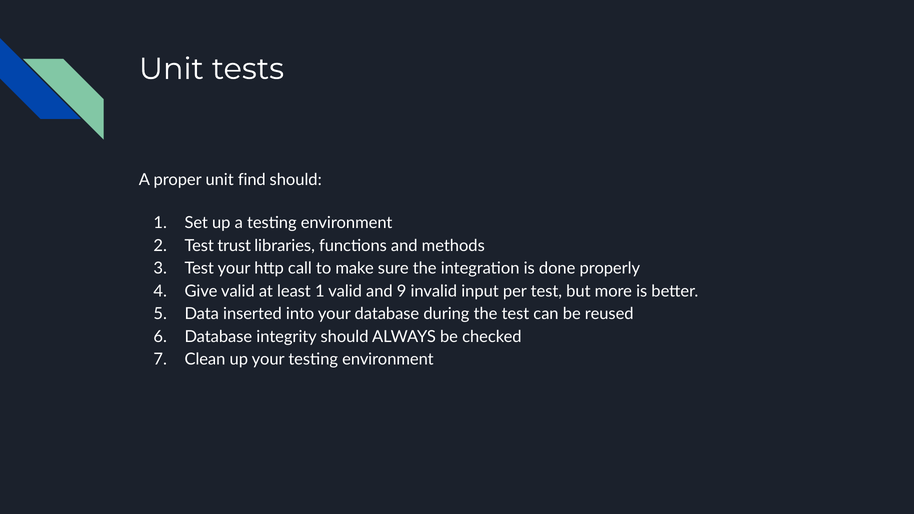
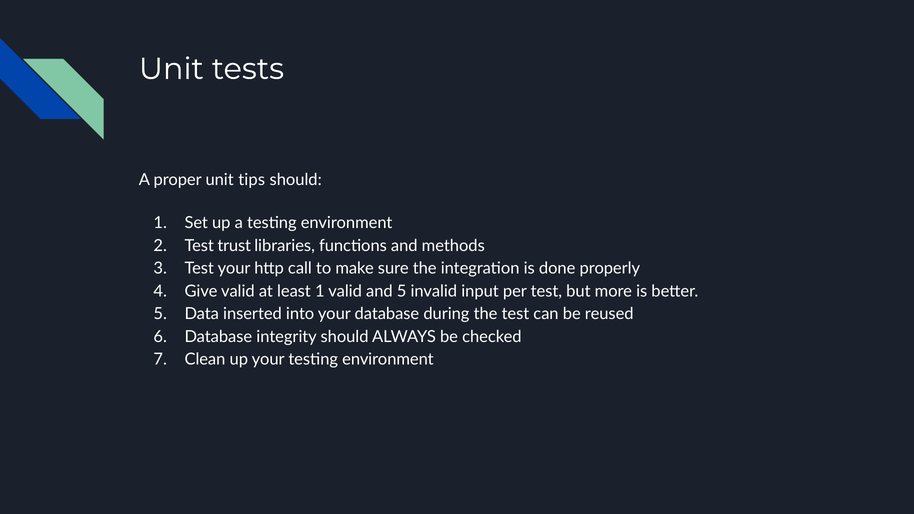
find: find -> tips (252, 180)
and 9: 9 -> 5 (402, 291)
